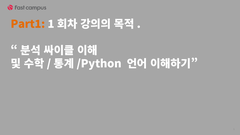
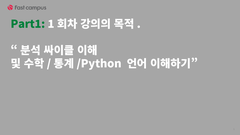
Part1 colour: orange -> green (28, 24)
